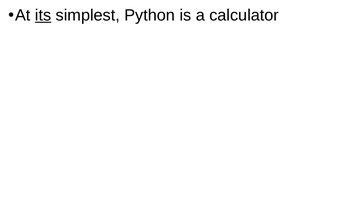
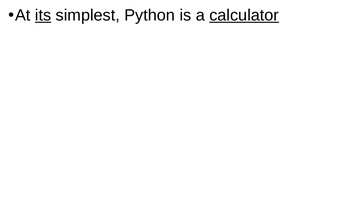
calculator underline: none -> present (244, 15)
